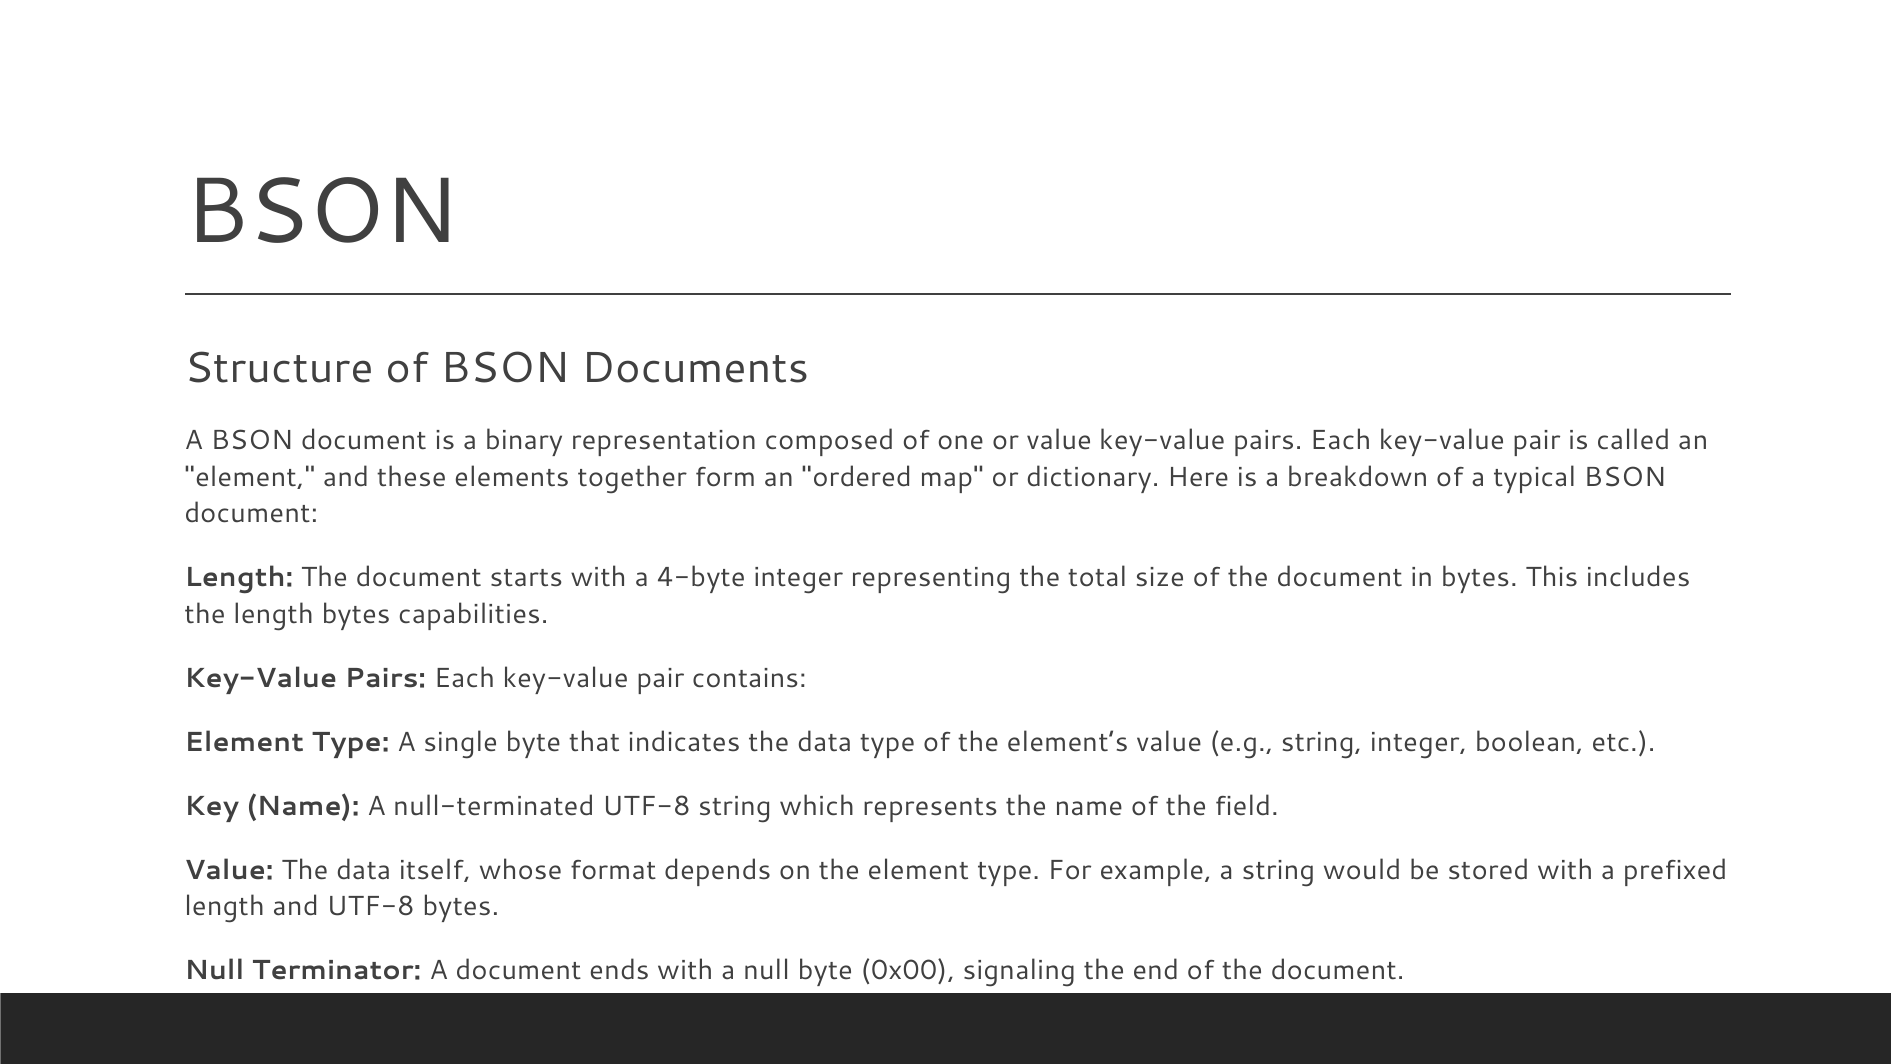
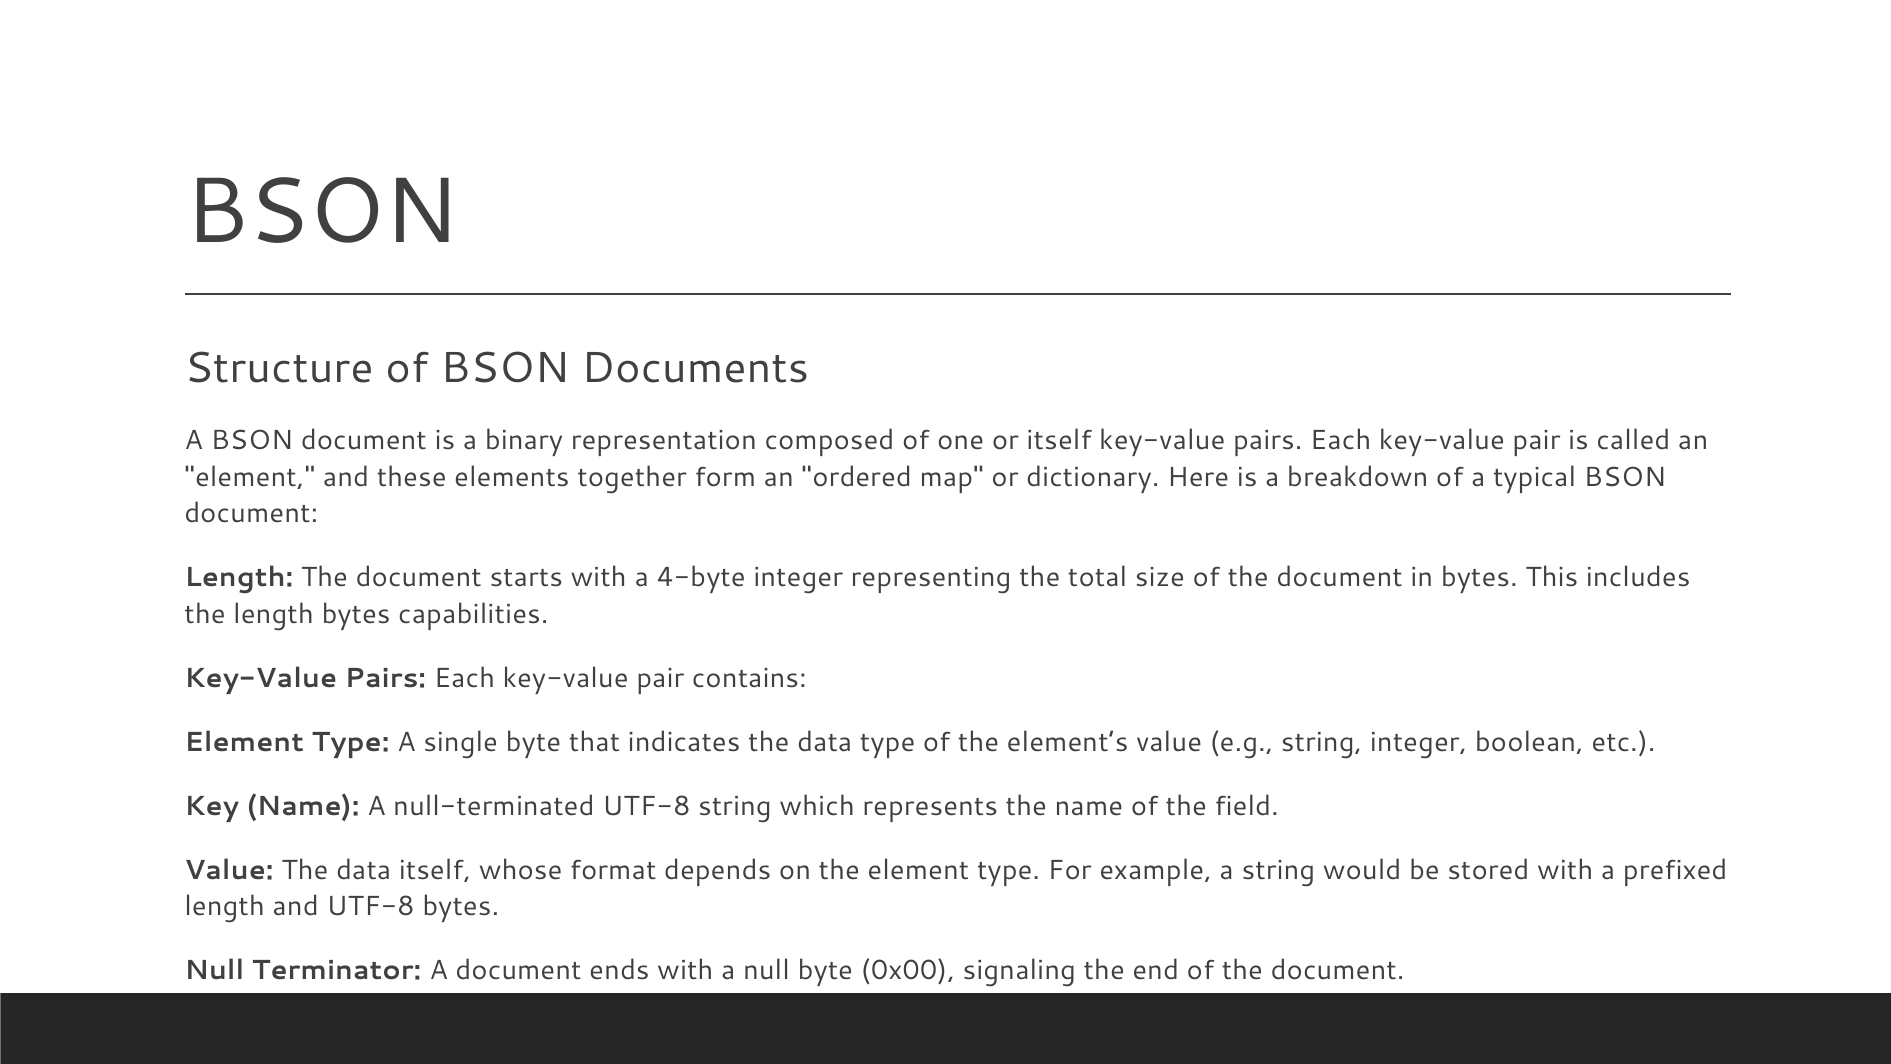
or value: value -> itself (1059, 441)
